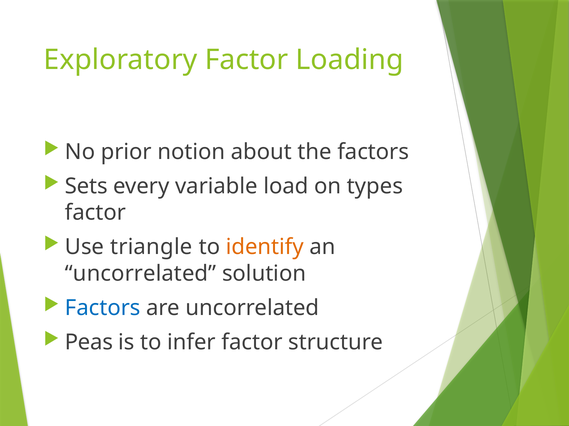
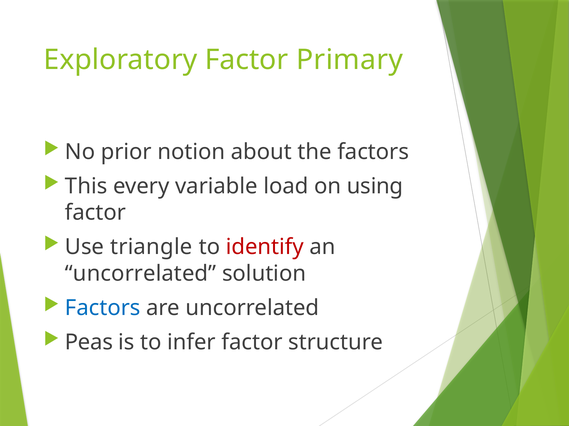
Loading: Loading -> Primary (350, 60)
Sets: Sets -> This (86, 186)
types: types -> using (375, 186)
identify colour: orange -> red (265, 247)
